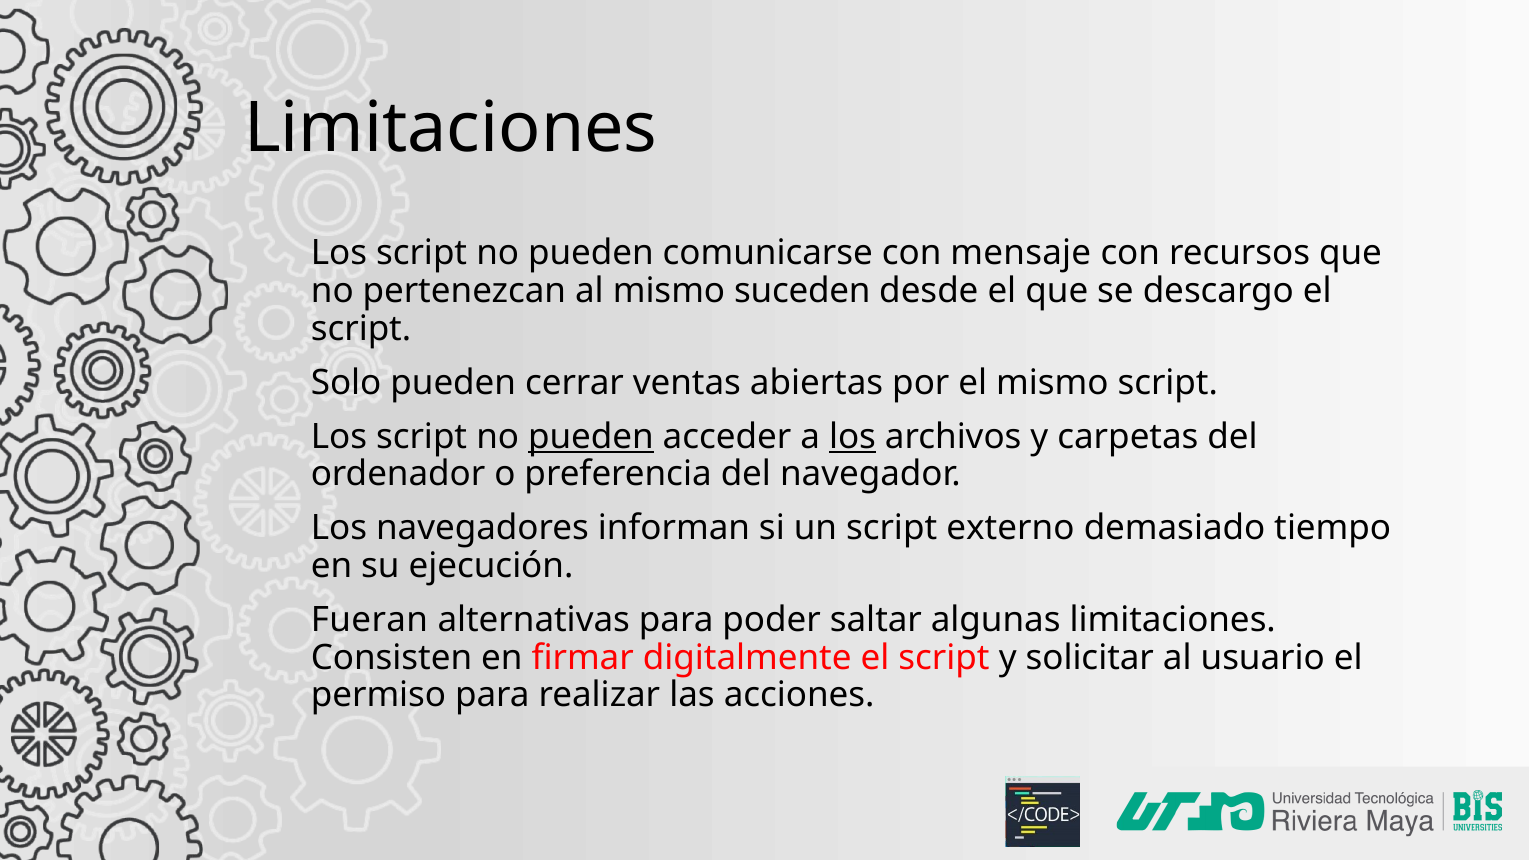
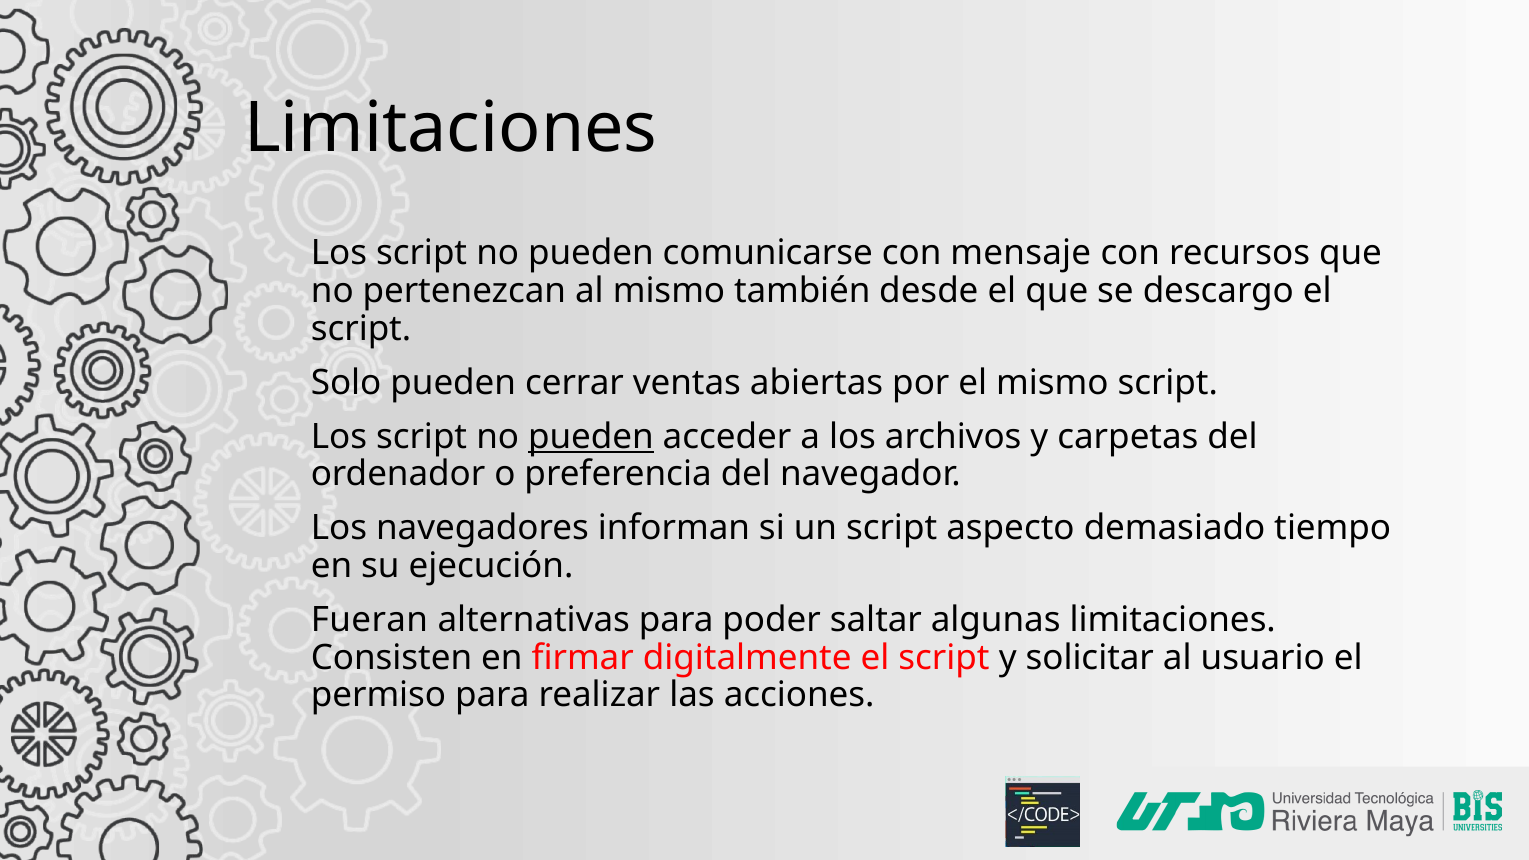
suceden: suceden -> también (802, 291)
los underline: present -> none (853, 437)
externo: externo -> aspecto (1010, 528)
